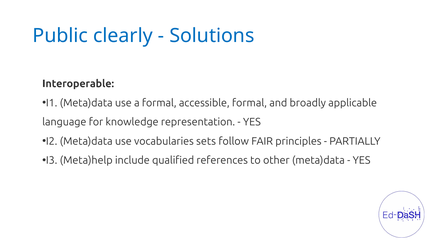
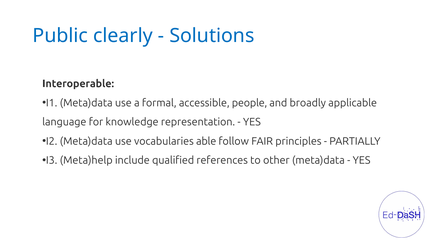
accessible formal: formal -> people (250, 103)
sets: sets -> able (206, 141)
